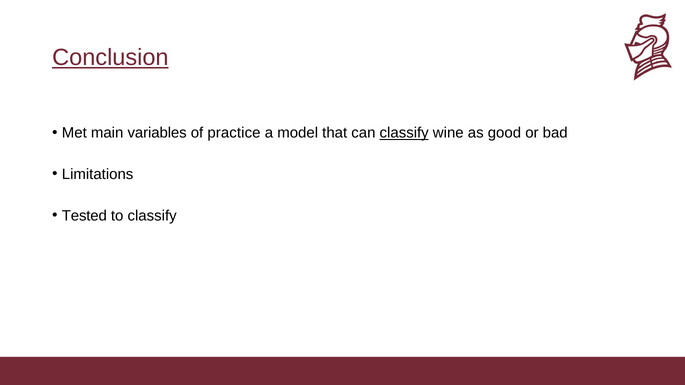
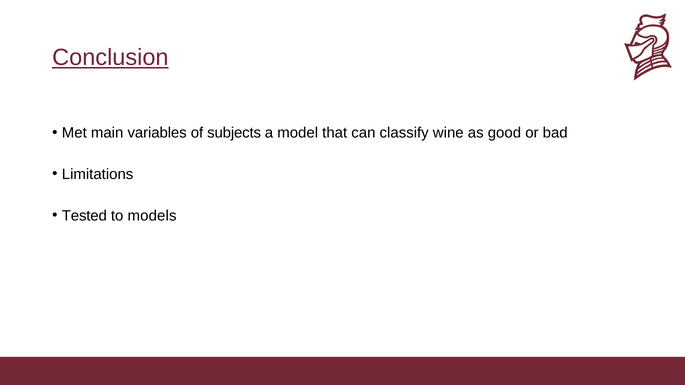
practice: practice -> subjects (234, 133)
classify underline: present -> none (404, 133)
to classify: classify -> models (152, 216)
